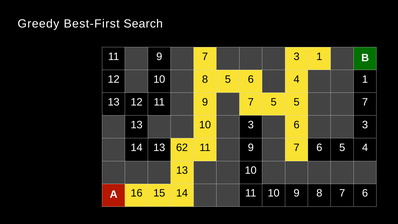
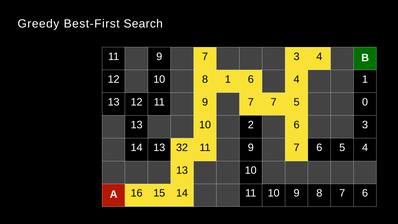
3 1: 1 -> 4 (319, 56)
8 5: 5 -> 1 (228, 79)
7 5: 5 -> 7 (274, 102)
5 7: 7 -> 0 (365, 102)
10 3: 3 -> 2 (251, 125)
62: 62 -> 32 (182, 147)
